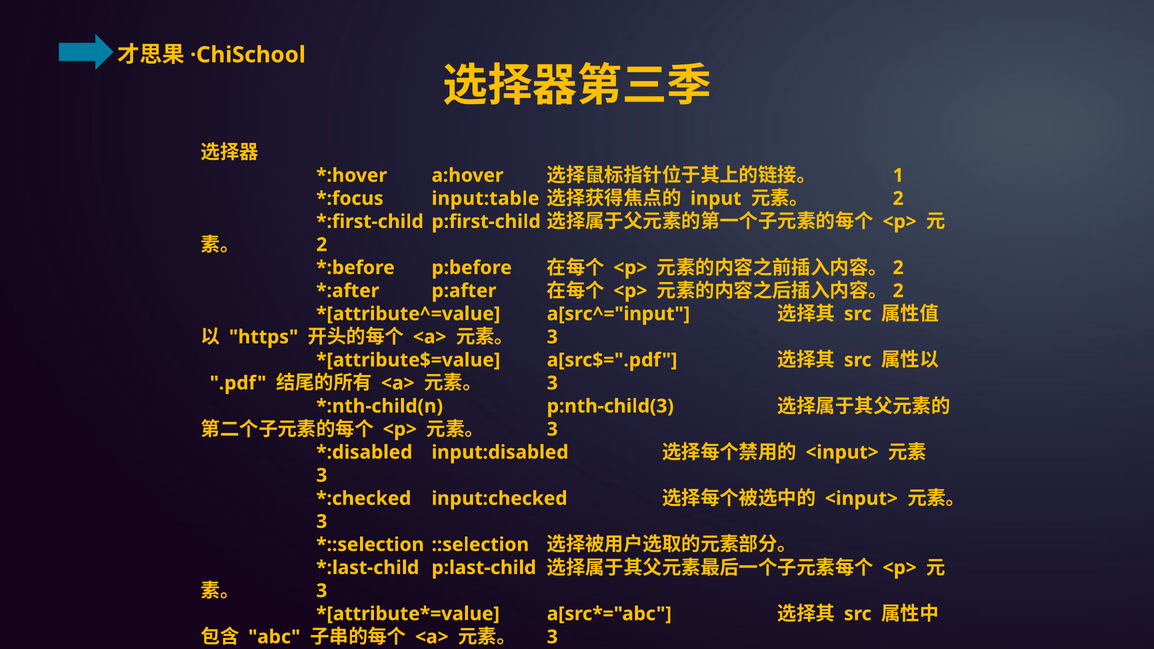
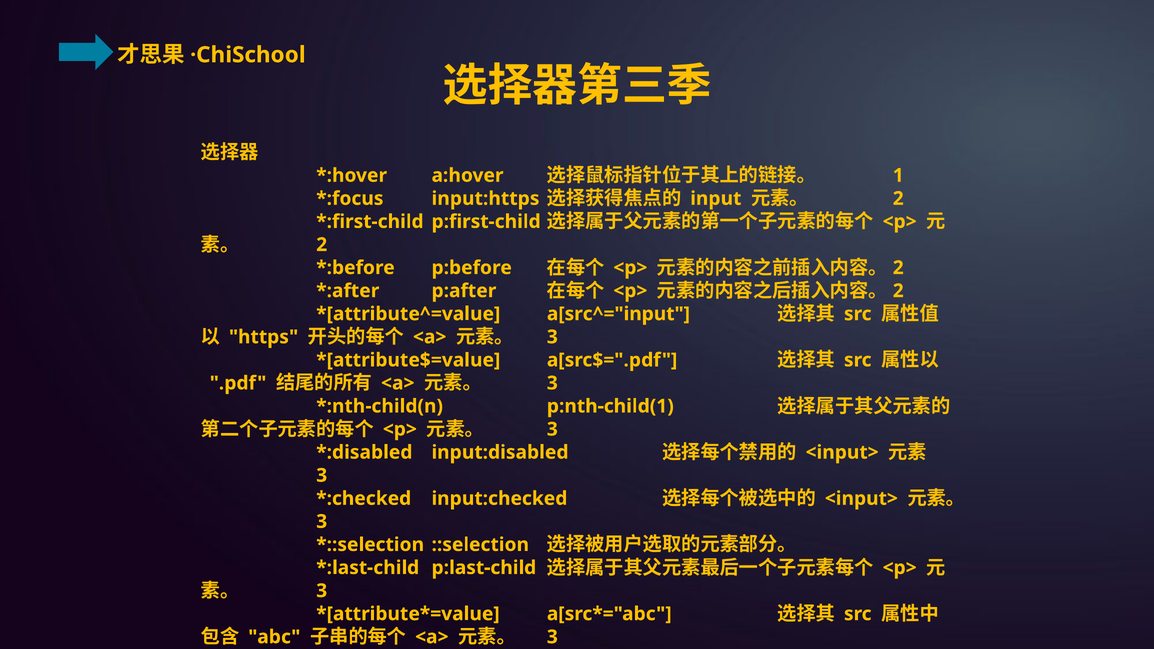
input:table: input:table -> input:https (486, 199)
p:nth-child(3: p:nth-child(3 -> p:nth-child(1 (610, 406)
